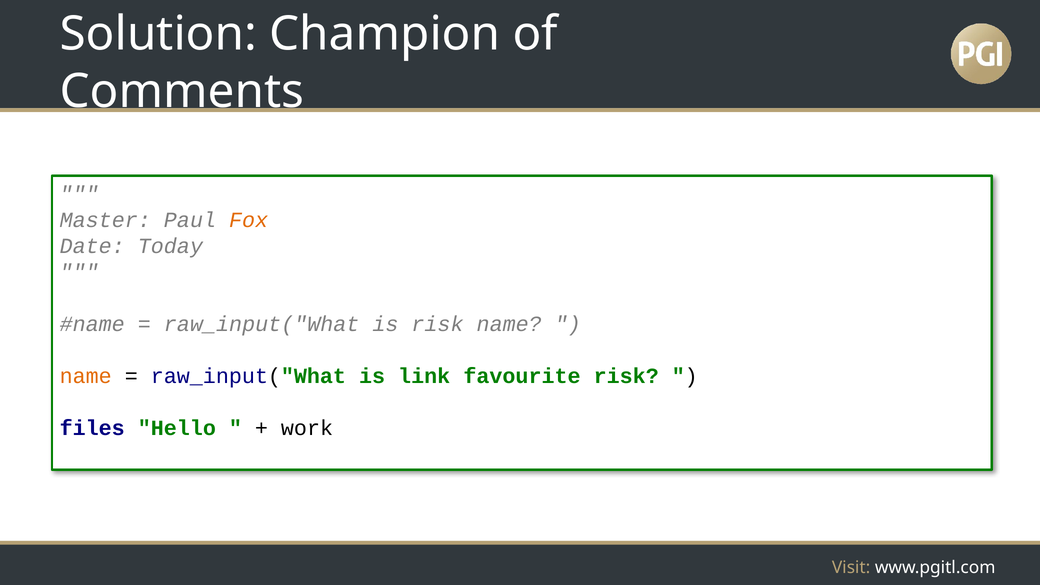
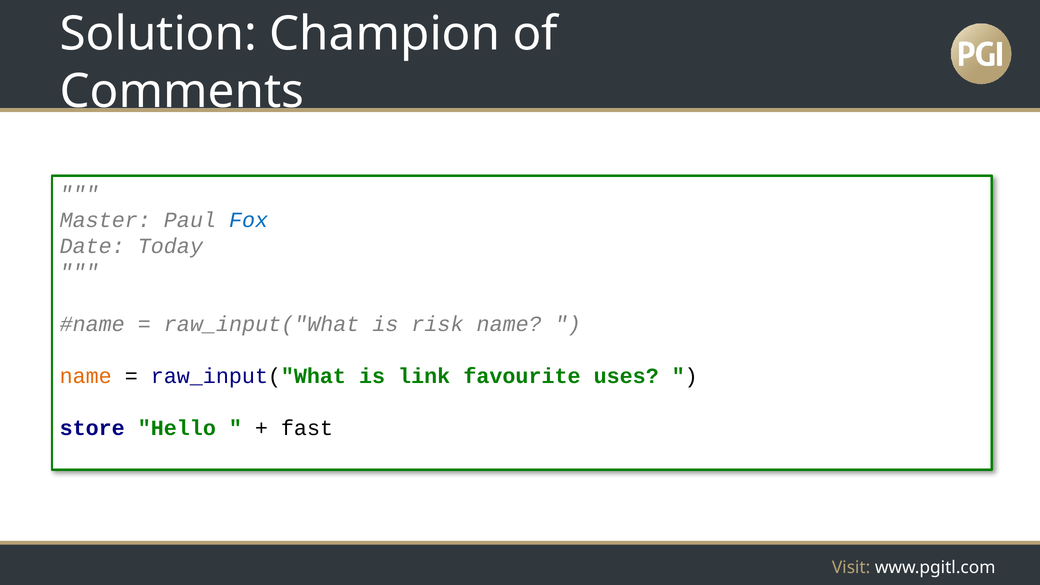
Fox colour: orange -> blue (249, 220)
favourite risk: risk -> uses (626, 376)
files: files -> store (92, 428)
work: work -> fast (307, 428)
